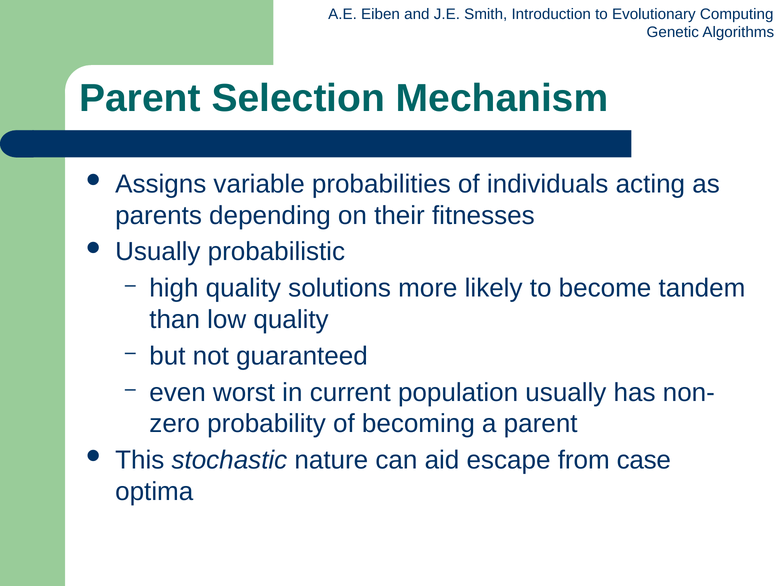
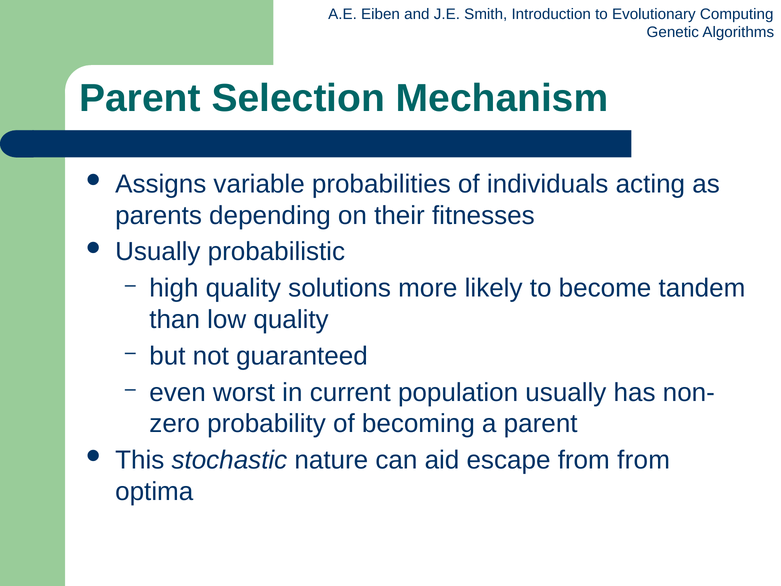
from case: case -> from (644, 460)
